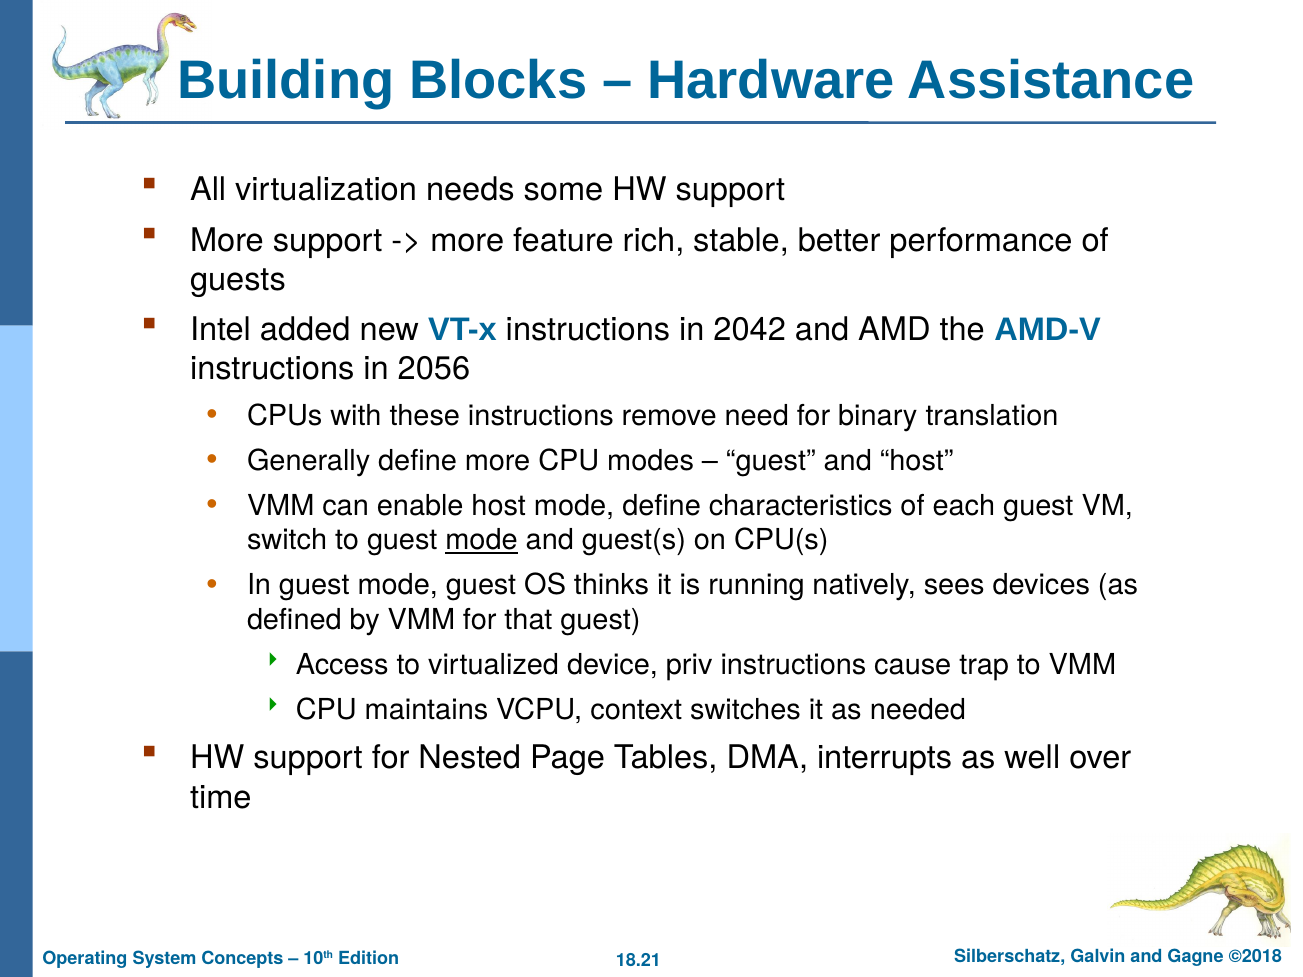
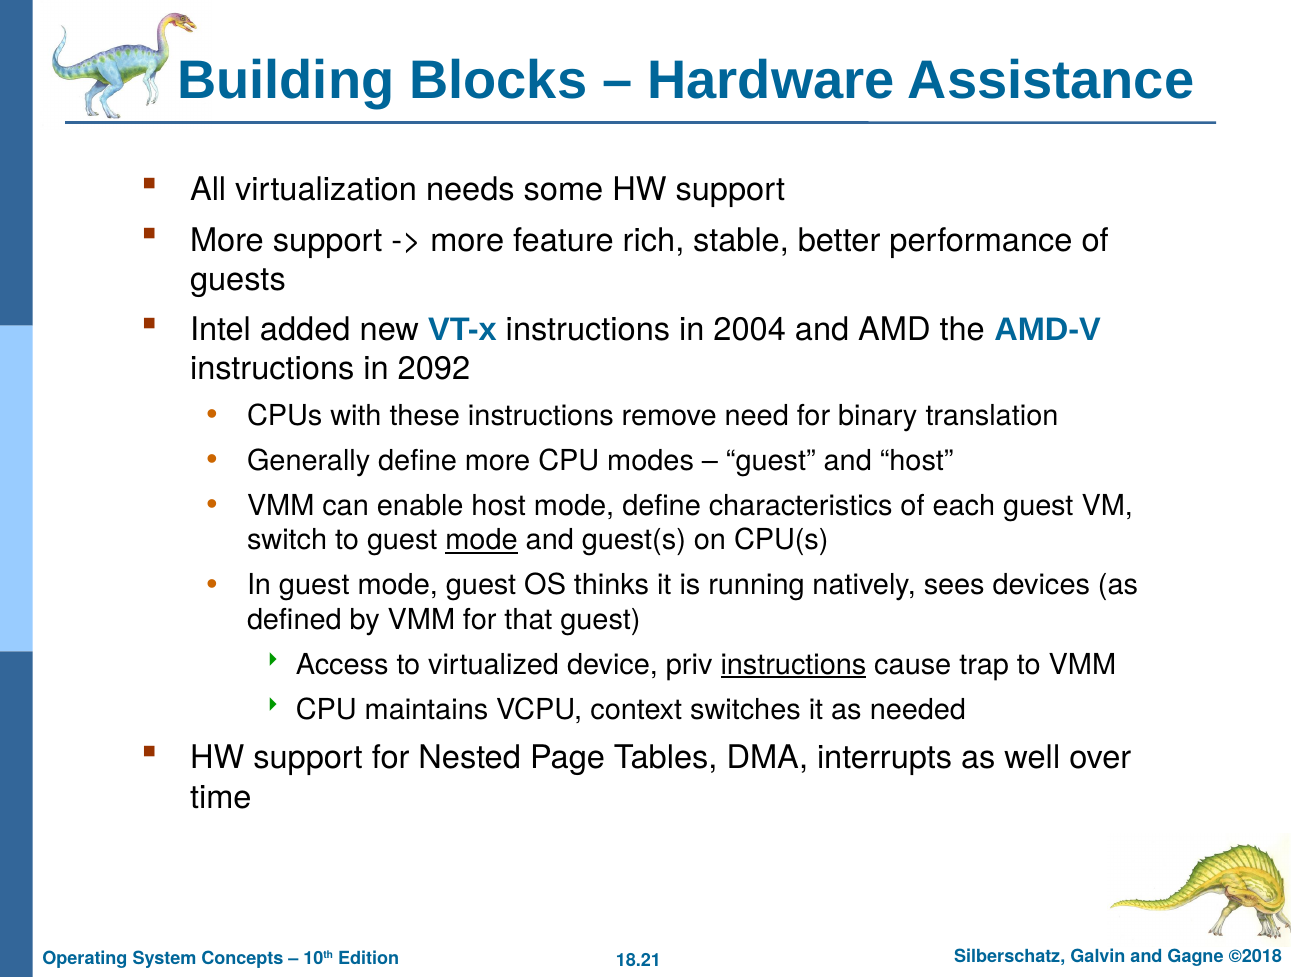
2042: 2042 -> 2004 (750, 330)
2056: 2056 -> 2092 (434, 369)
instructions underline: none -> present (793, 665)
